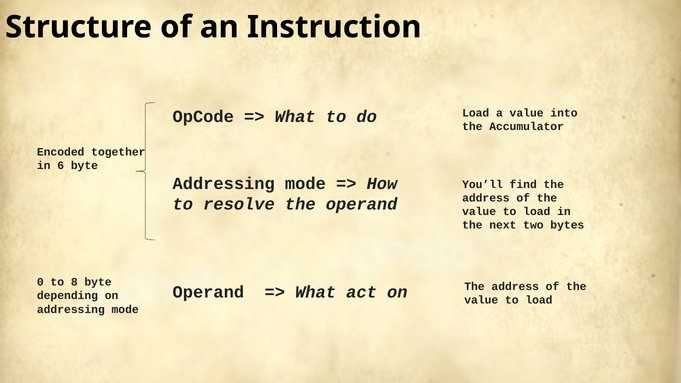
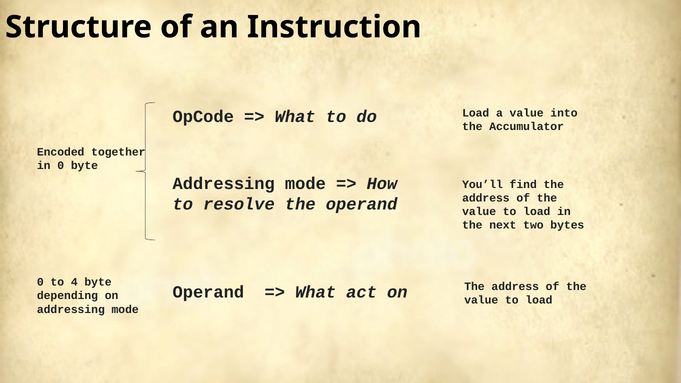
in 6: 6 -> 0 (61, 166)
8: 8 -> 4 (74, 282)
